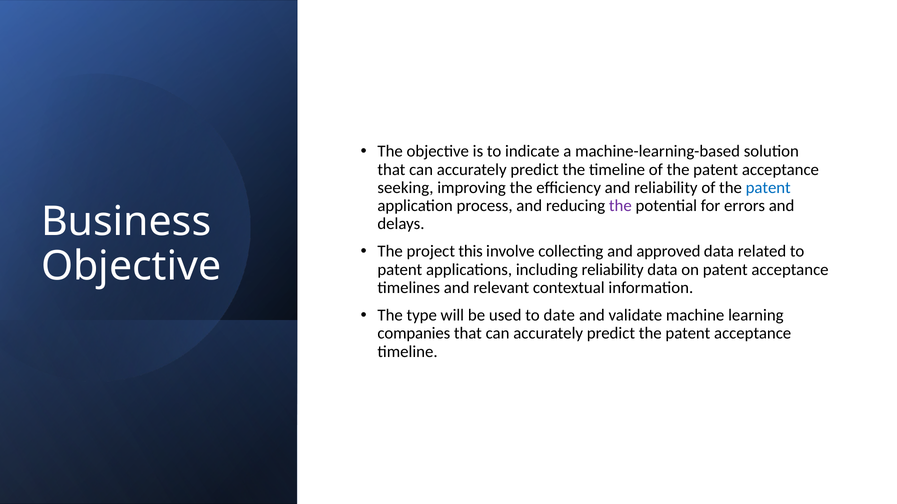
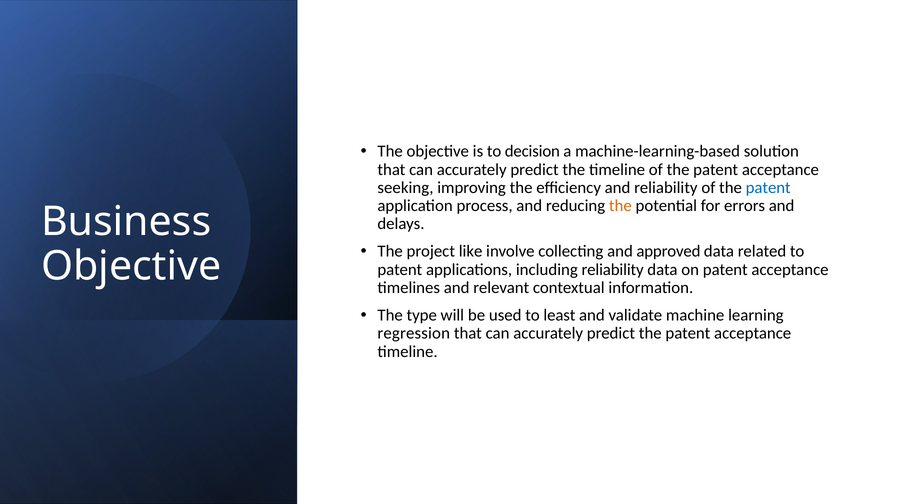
indicate: indicate -> decision (532, 151)
the colour: purple -> orange (620, 206)
this: this -> like (471, 252)
date: date -> least (559, 316)
companies: companies -> regression (414, 334)
